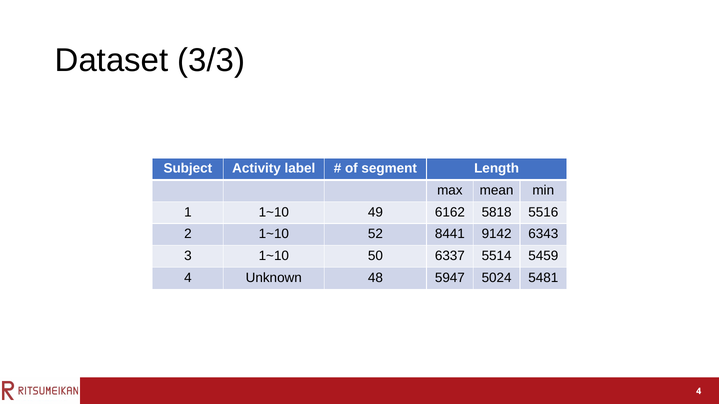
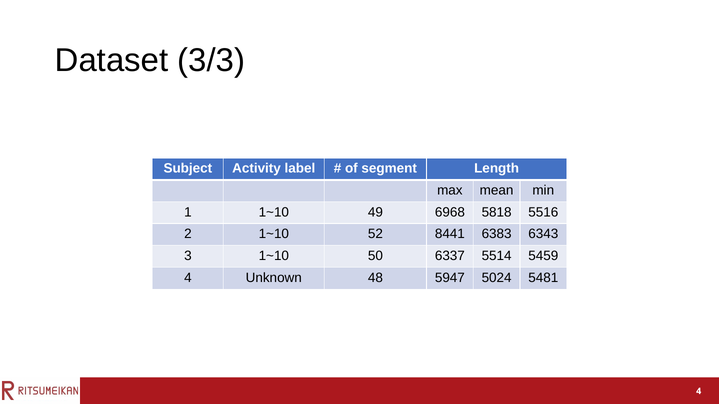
6162: 6162 -> 6968 (450, 212)
9142: 9142 -> 6383 (497, 234)
